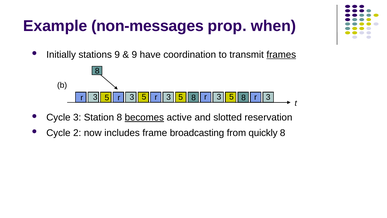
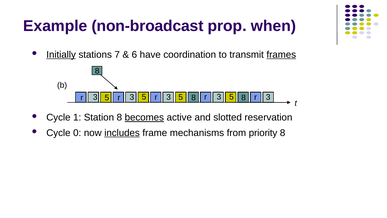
non-messages: non-messages -> non-broadcast (148, 26)
Initially underline: none -> present (61, 54)
stations 9: 9 -> 7 (117, 54)
9: 9 -> 6 (134, 54)
Cycle 3: 3 -> 1 (77, 117)
2: 2 -> 0 (77, 133)
includes underline: none -> present (122, 133)
broadcasting: broadcasting -> mechanisms (197, 133)
quickly: quickly -> priority (263, 133)
